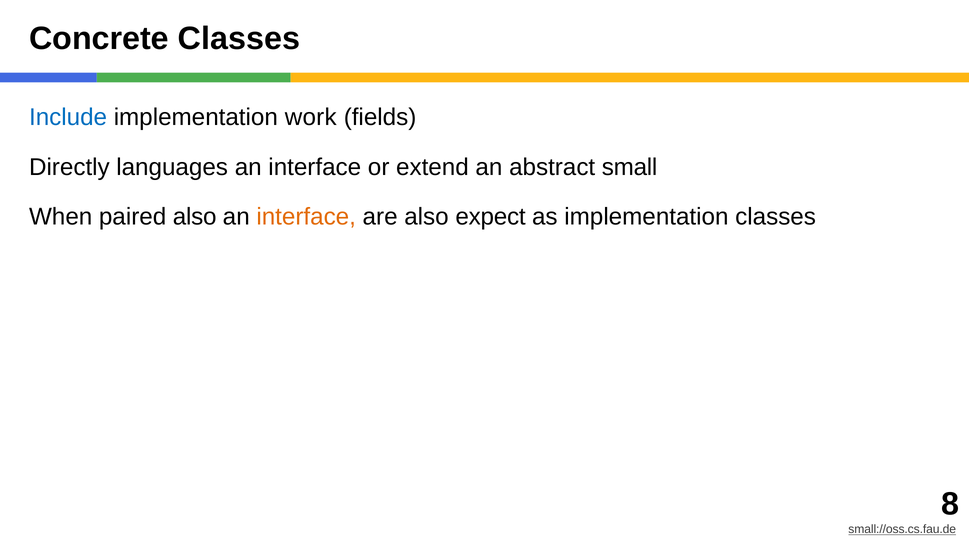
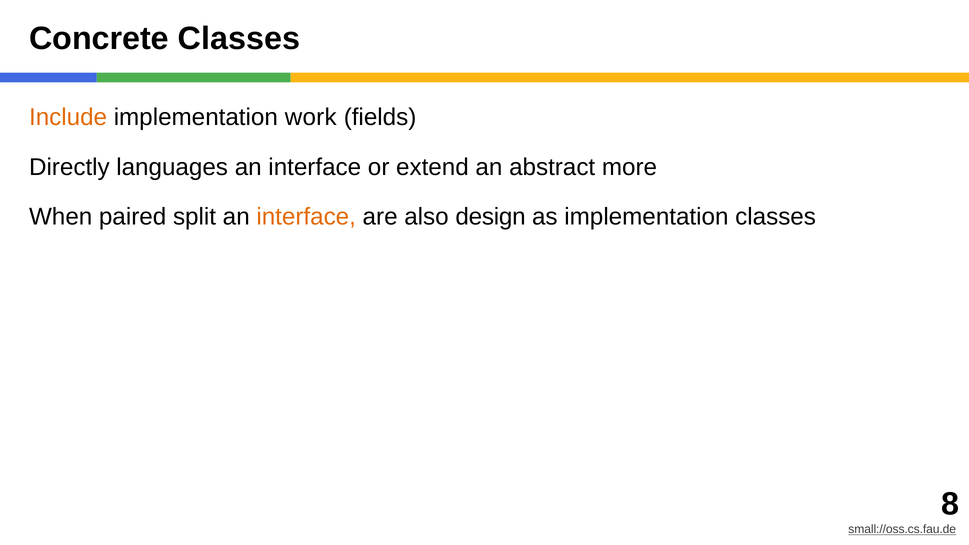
Include colour: blue -> orange (68, 117)
small: small -> more (629, 167)
paired also: also -> split (195, 217)
expect: expect -> design (491, 217)
